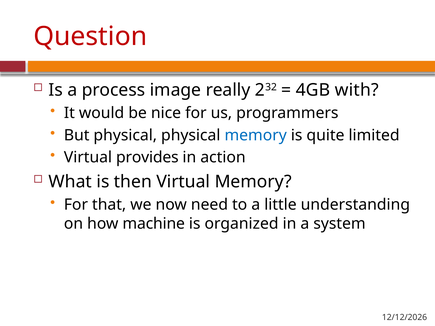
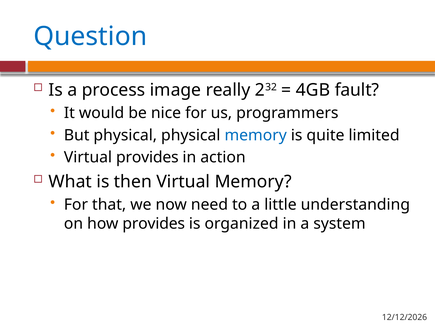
Question colour: red -> blue (90, 36)
with: with -> fault (357, 90)
how machine: machine -> provides (154, 224)
